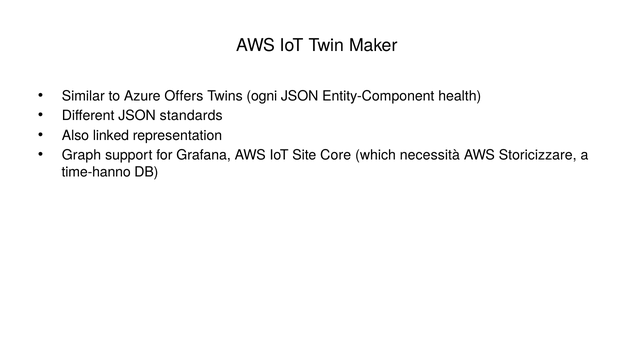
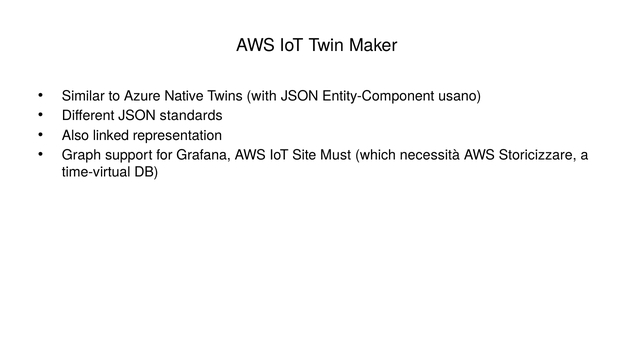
Offers: Offers -> Native (184, 96)
ogni: ogni -> with (262, 96)
health: health -> usano (460, 96)
Core: Core -> Must (336, 155)
time-hanno: time-hanno -> time-virtual (96, 172)
